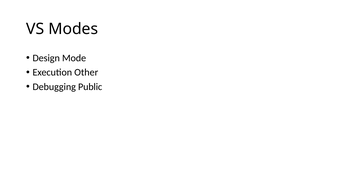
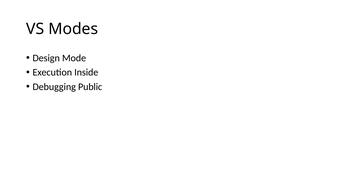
Other: Other -> Inside (86, 72)
